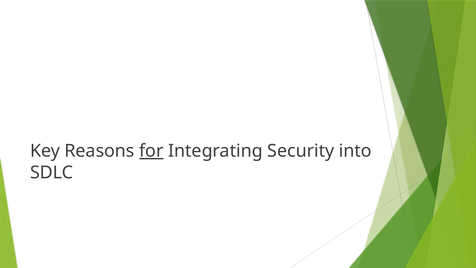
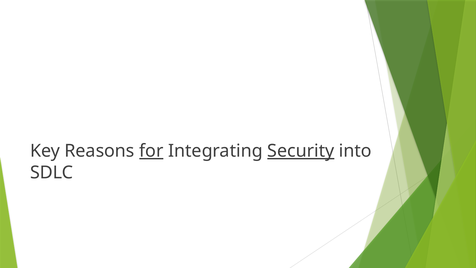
Security underline: none -> present (301, 151)
